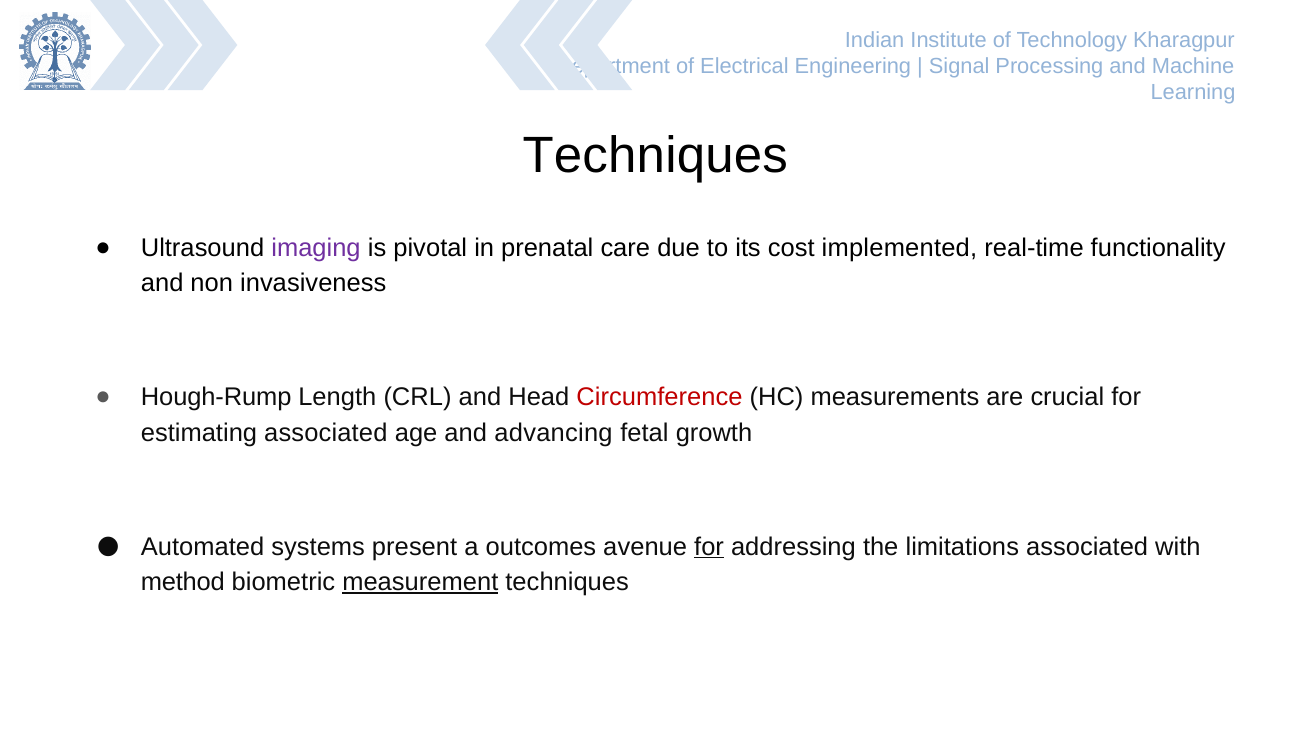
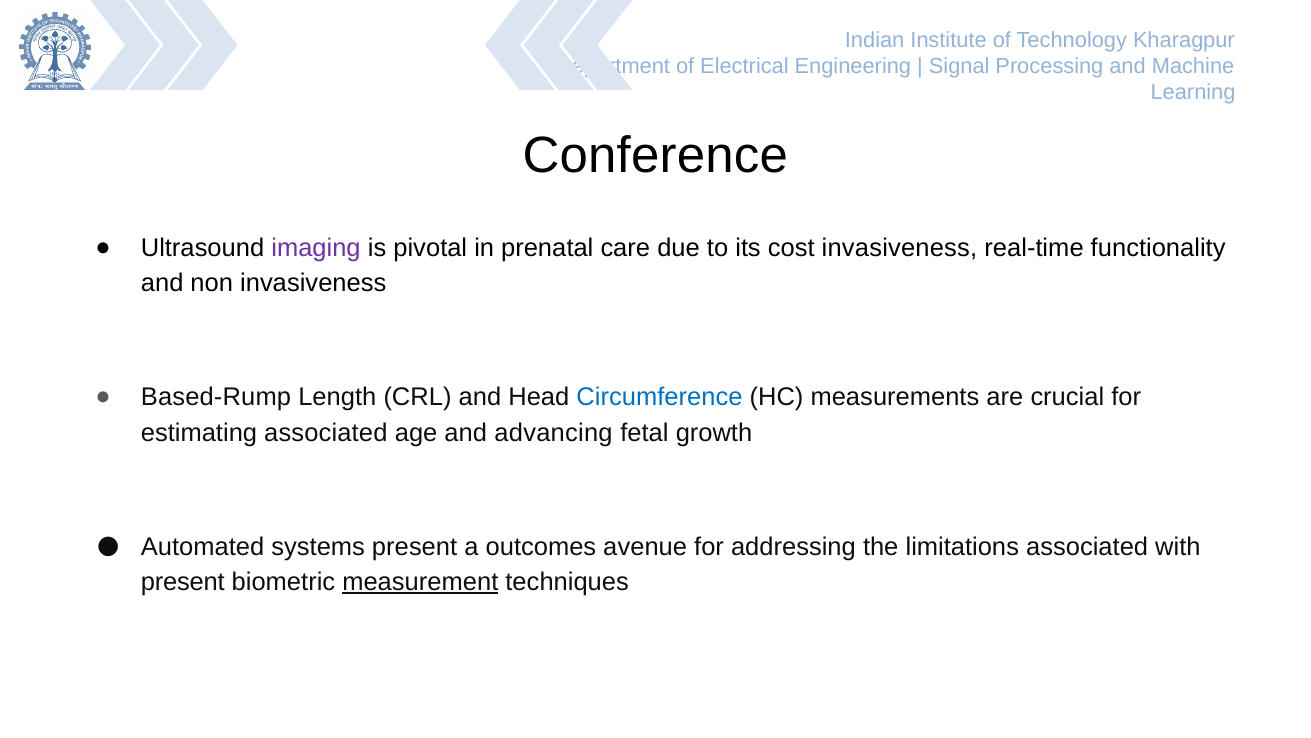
Techniques: Techniques -> Conference (655, 155)
cost implemented: implemented -> invasiveness (899, 248)
Hough-Rump: Hough-Rump -> Based-Rump (216, 397)
Circumference colour: red -> blue (659, 397)
for underline: present -> none (709, 546)
method: method -> present (183, 581)
